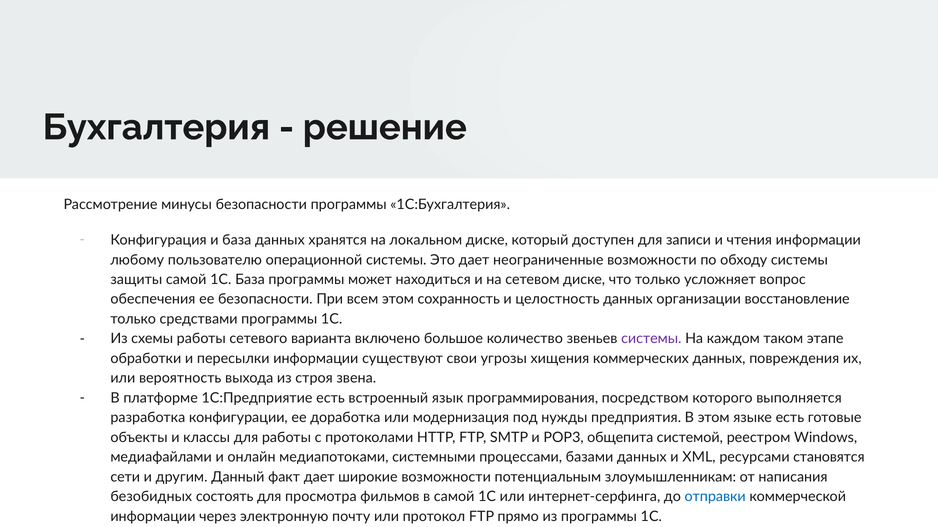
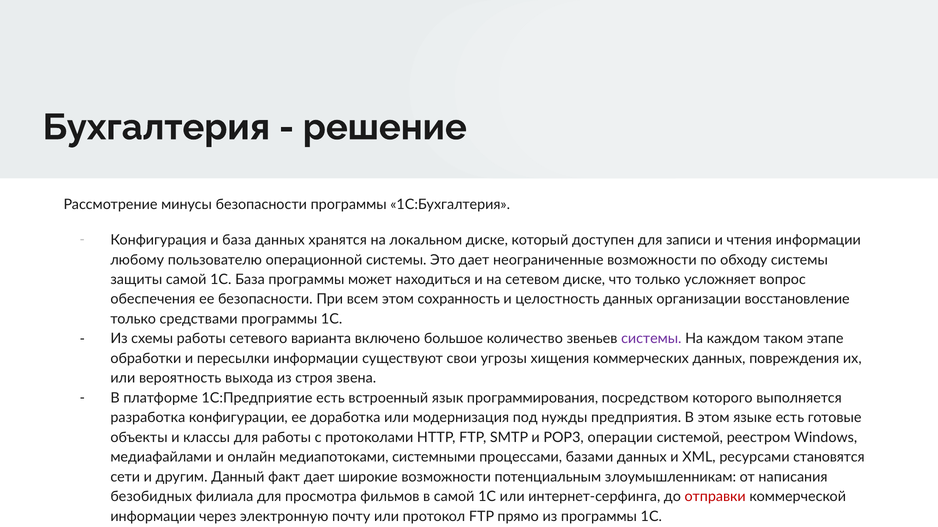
общепита: общепита -> операции (620, 438)
состоять: состоять -> филиала (225, 497)
отправки colour: blue -> red (715, 497)
